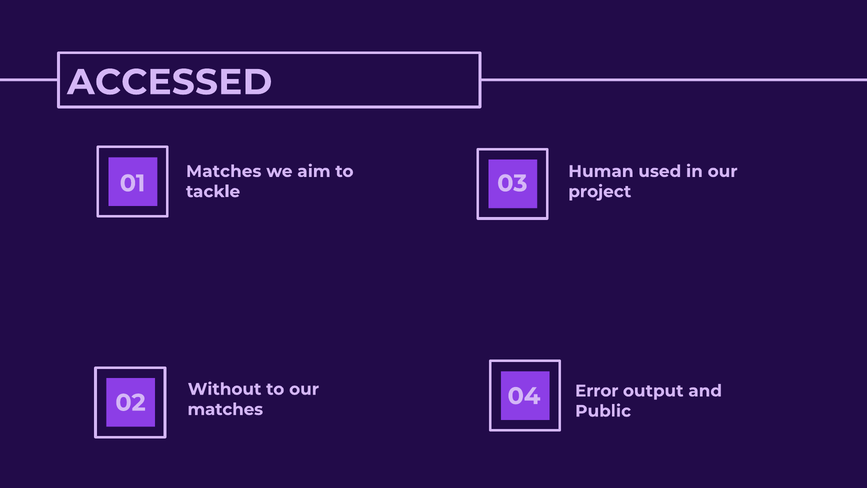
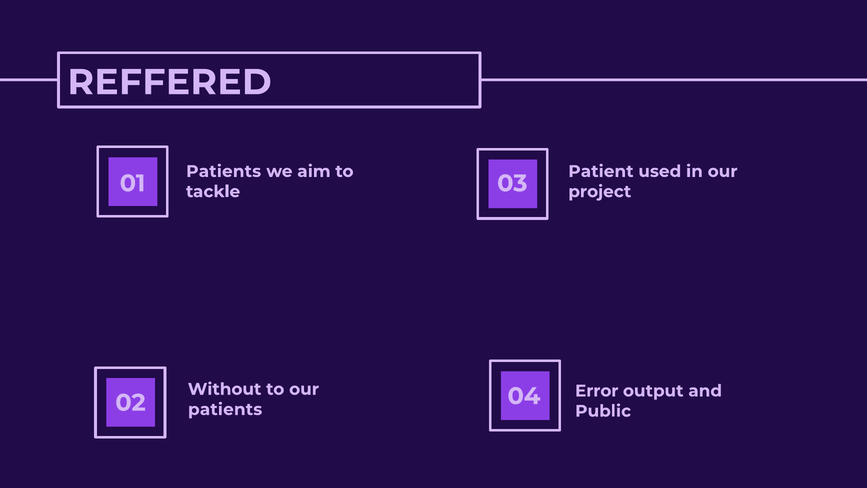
ACCESSED: ACCESSED -> REFFERED (170, 82)
Matches: Matches -> Patients (224, 171)
Human: Human -> Patient (601, 171)
matches: matches -> patients (225, 409)
